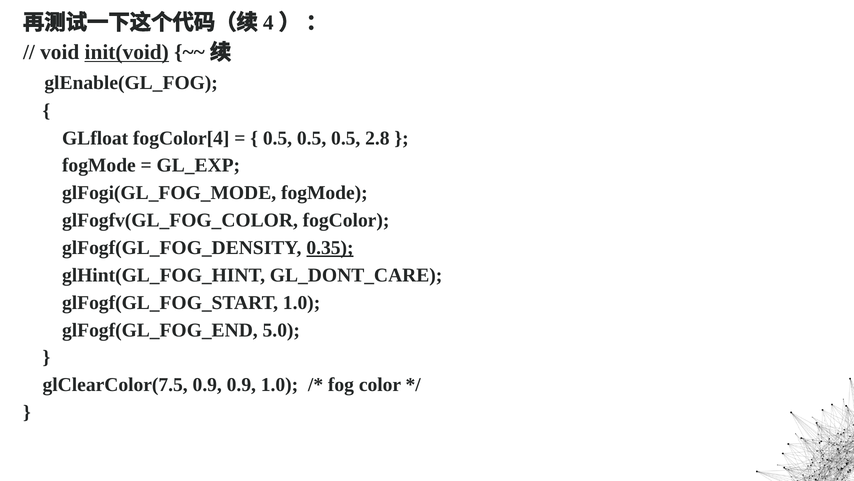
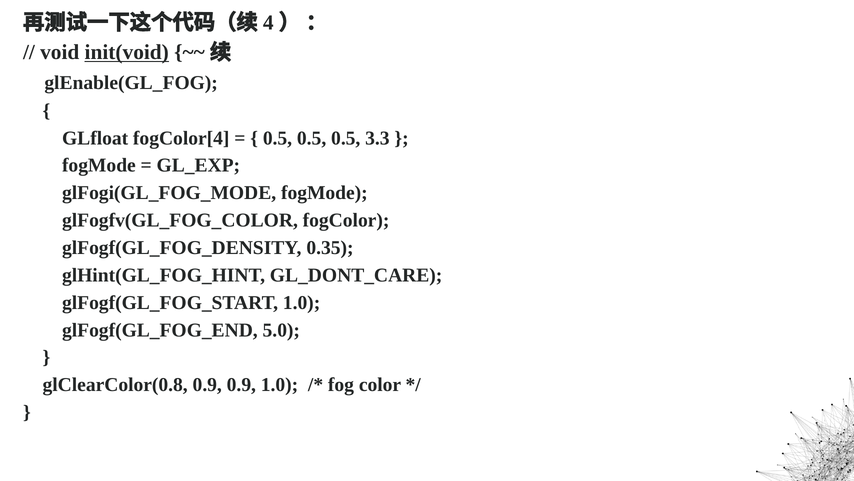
2.8: 2.8 -> 3.3 (377, 138)
0.35 underline: present -> none (330, 247)
glClearColor(7.5: glClearColor(7.5 -> glClearColor(0.8 (115, 384)
